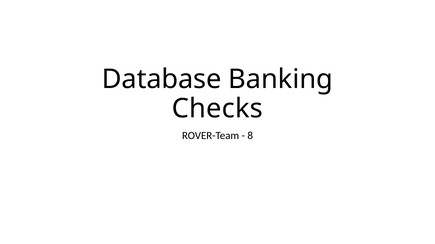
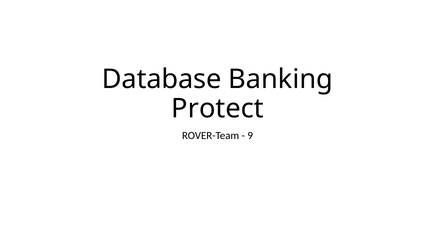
Checks: Checks -> Protect (217, 109)
8: 8 -> 9 (250, 136)
